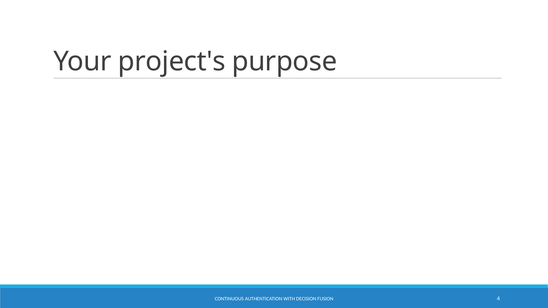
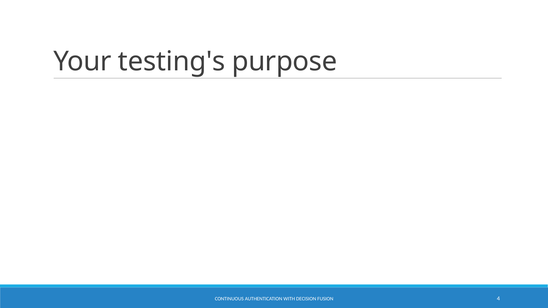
project's: project's -> testing's (172, 61)
